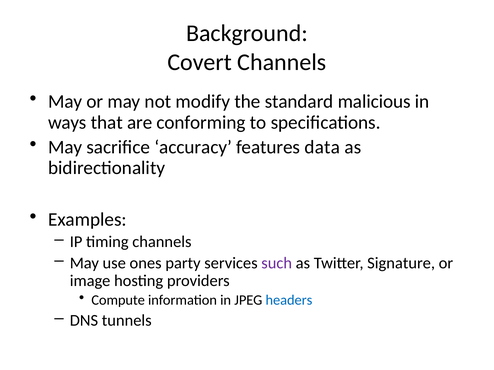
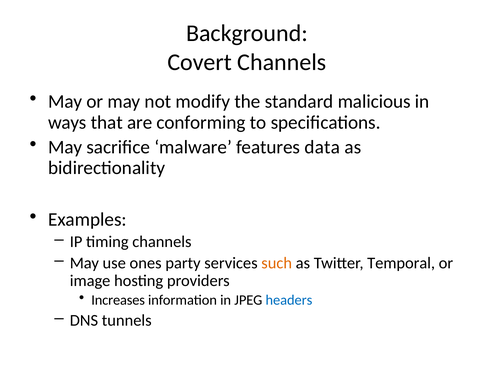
accuracy: accuracy -> malware (193, 147)
such colour: purple -> orange (277, 263)
Signature: Signature -> Temporal (401, 263)
Compute: Compute -> Increases (118, 300)
